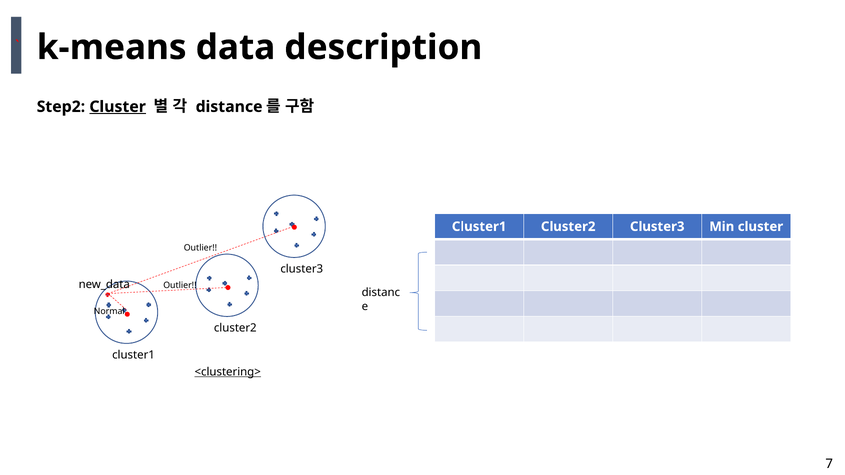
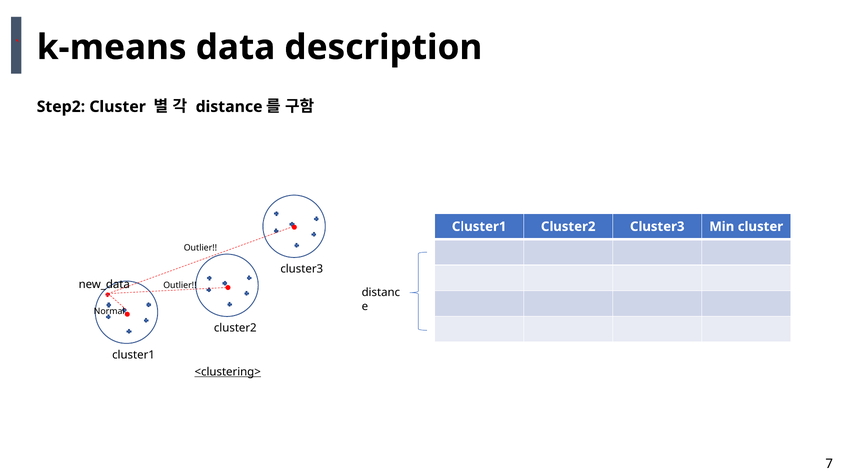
Cluster underline: present -> none (118, 107)
